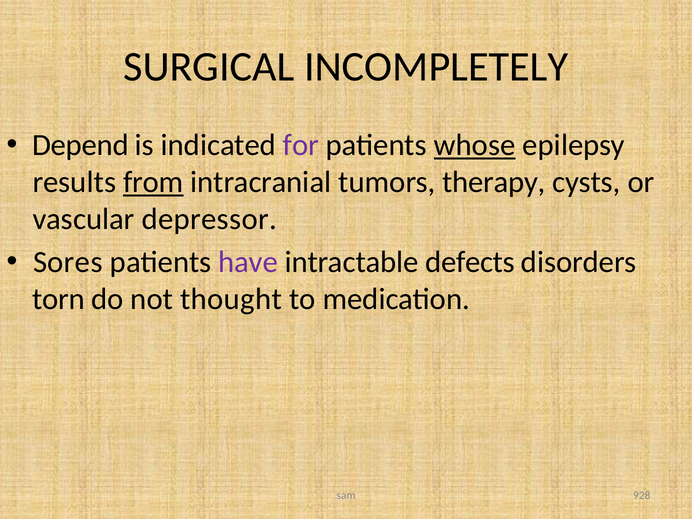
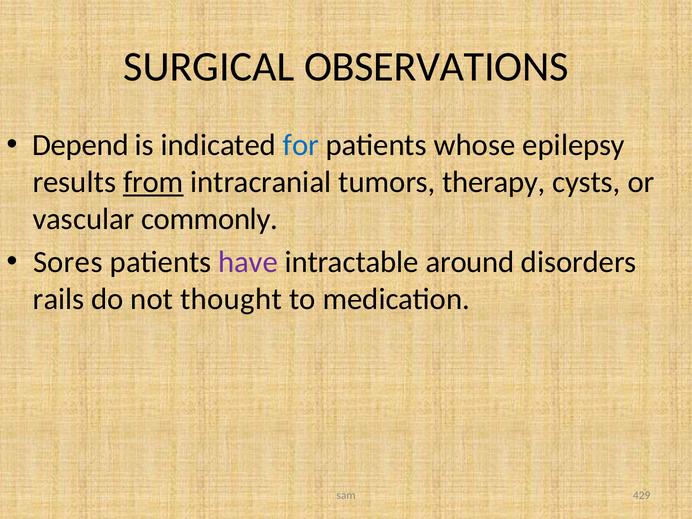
INCOMPLETELY: INCOMPLETELY -> OBSERVATIONS (436, 67)
for colour: purple -> blue (301, 145)
whose underline: present -> none (475, 145)
depressor: depressor -> commonly (210, 219)
defects: defects -> around (470, 262)
torn: torn -> rails (59, 299)
928: 928 -> 429 (642, 496)
